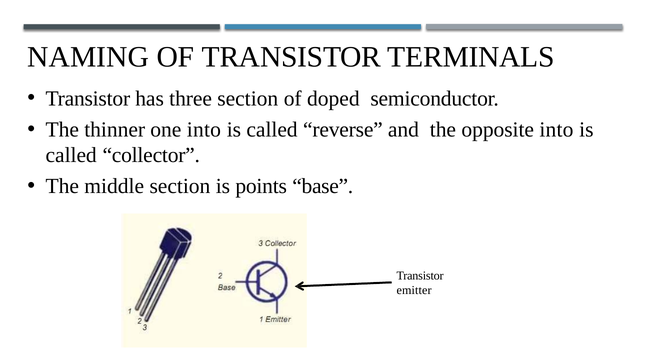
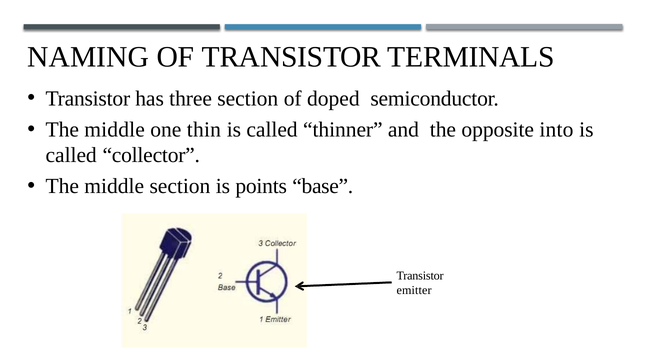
thinner: thinner -> middle (115, 130)
one into: into -> thin (204, 130)
reverse: reverse -> thinner (343, 130)
